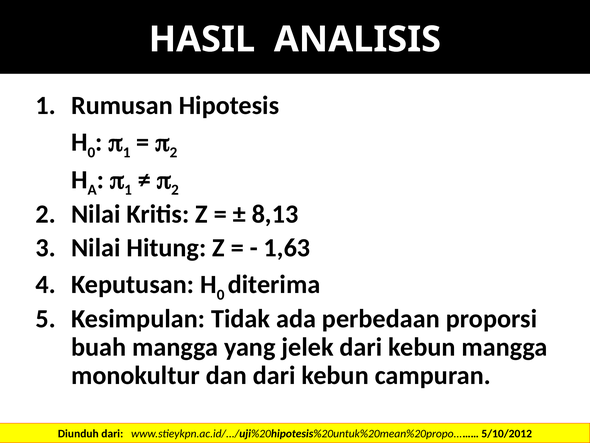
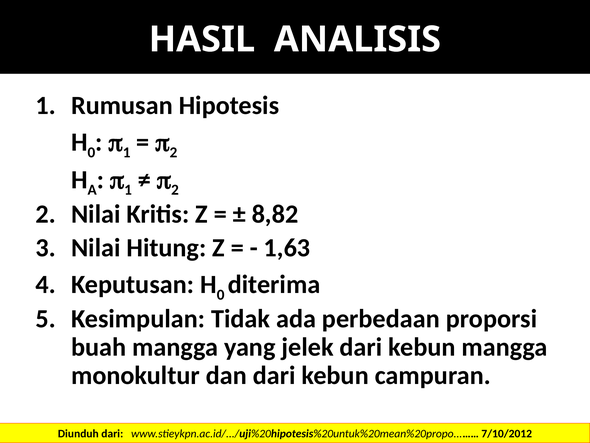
8,13: 8,13 -> 8,82 (275, 214)
5/10/2012: 5/10/2012 -> 7/10/2012 (507, 433)
